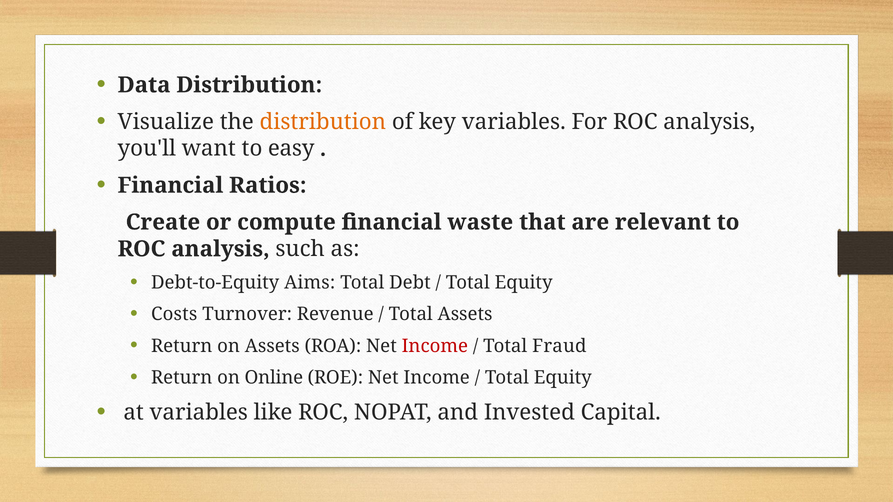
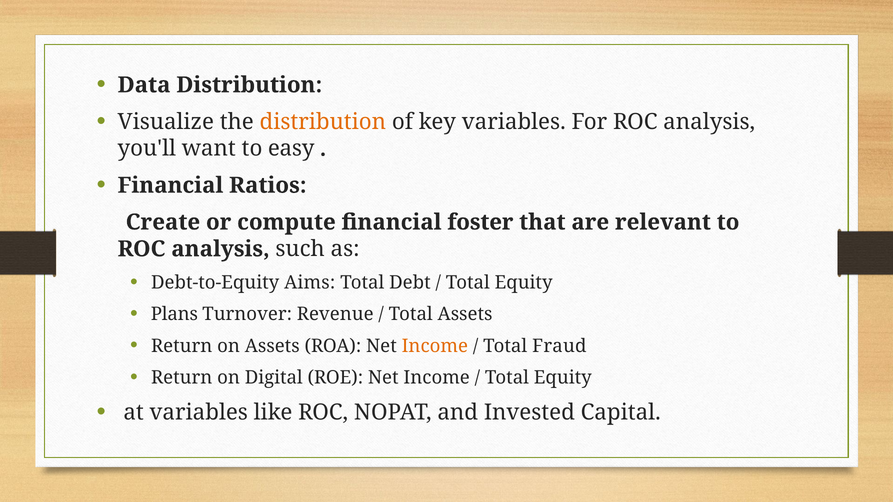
waste: waste -> foster (480, 222)
Costs: Costs -> Plans (174, 314)
Income colour: red -> orange (435, 346)
Online: Online -> Digital (274, 378)
